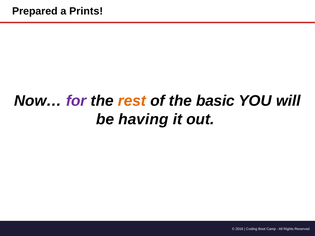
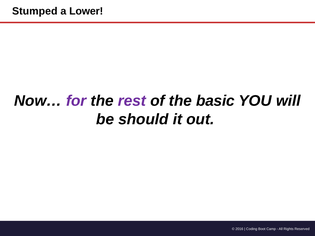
Prepared: Prepared -> Stumped (35, 11)
Prints: Prints -> Lower (86, 11)
rest colour: orange -> purple (132, 101)
having: having -> should (143, 119)
